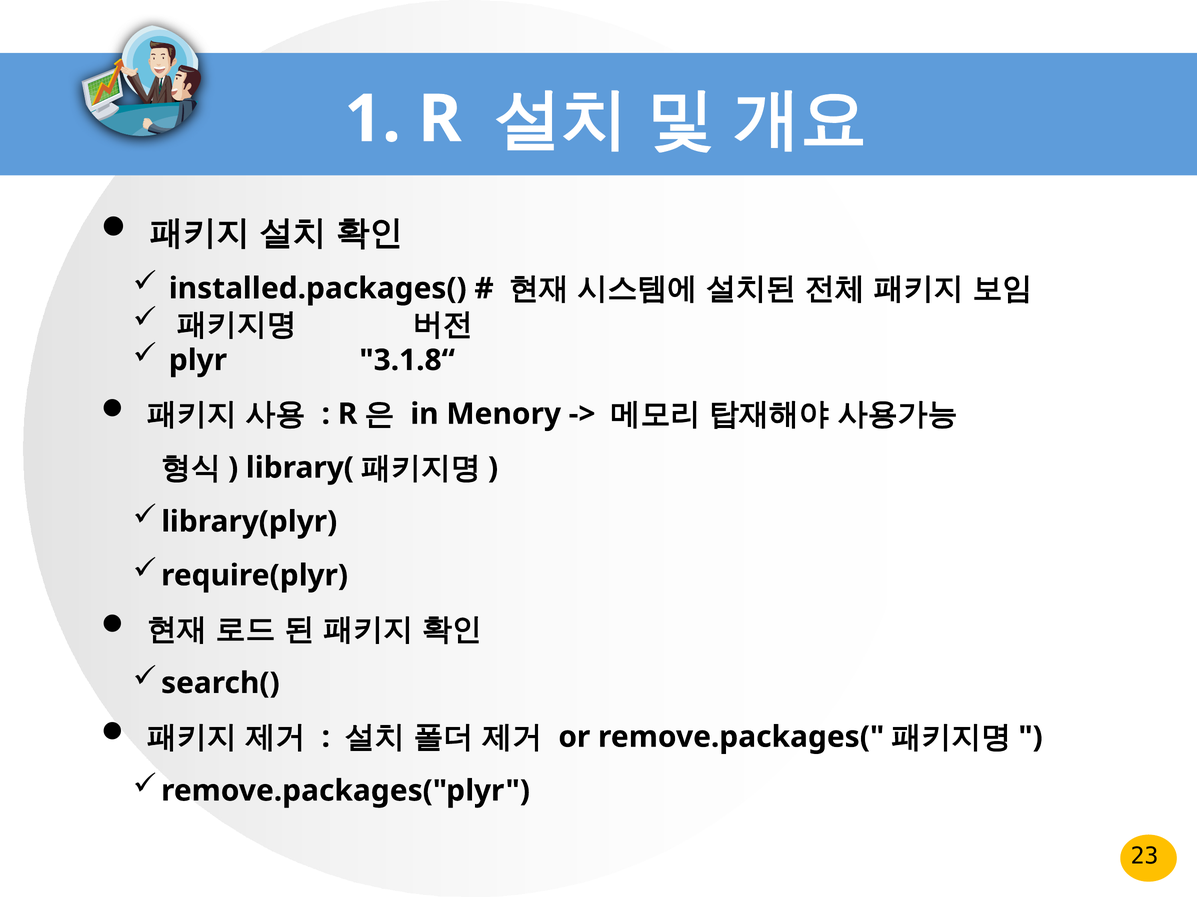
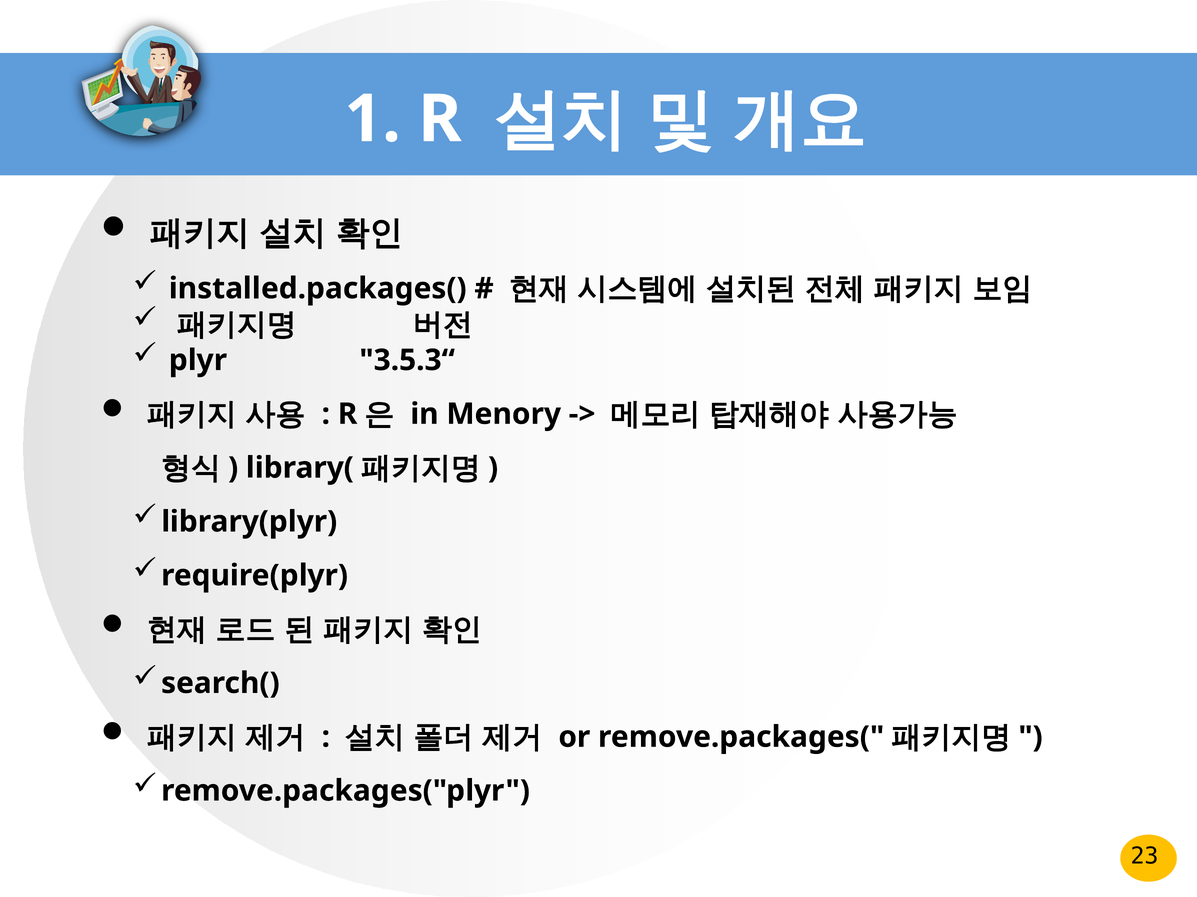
3.1.8“: 3.1.8“ -> 3.5.3“ (407, 360)
